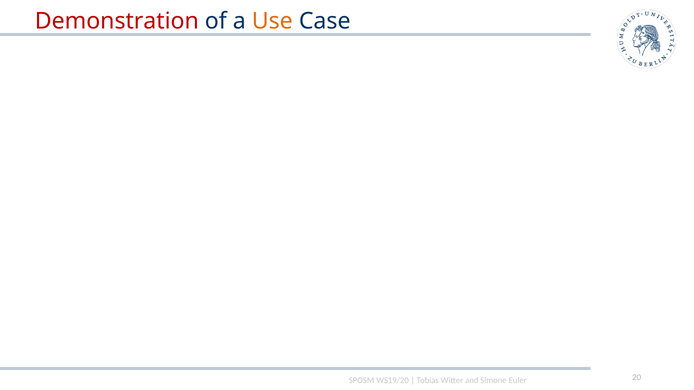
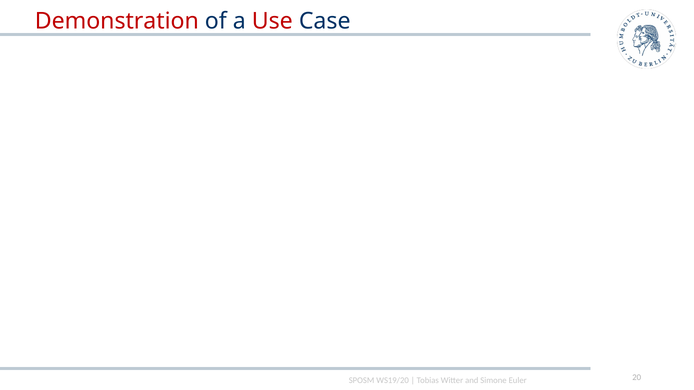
Use colour: orange -> red (272, 21)
